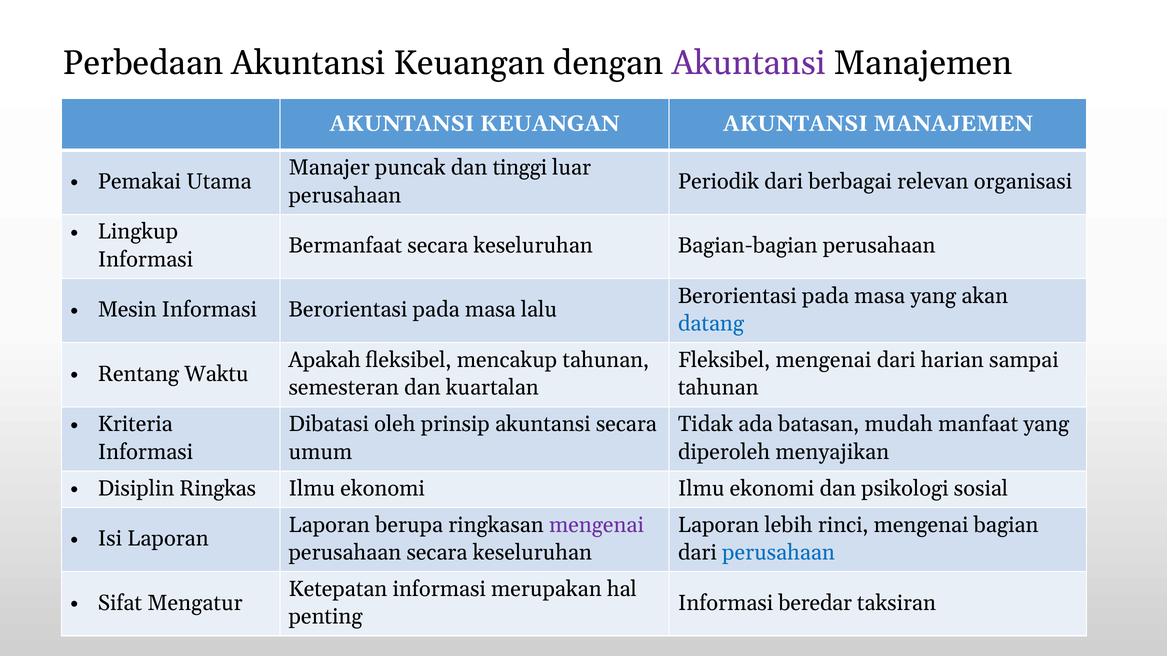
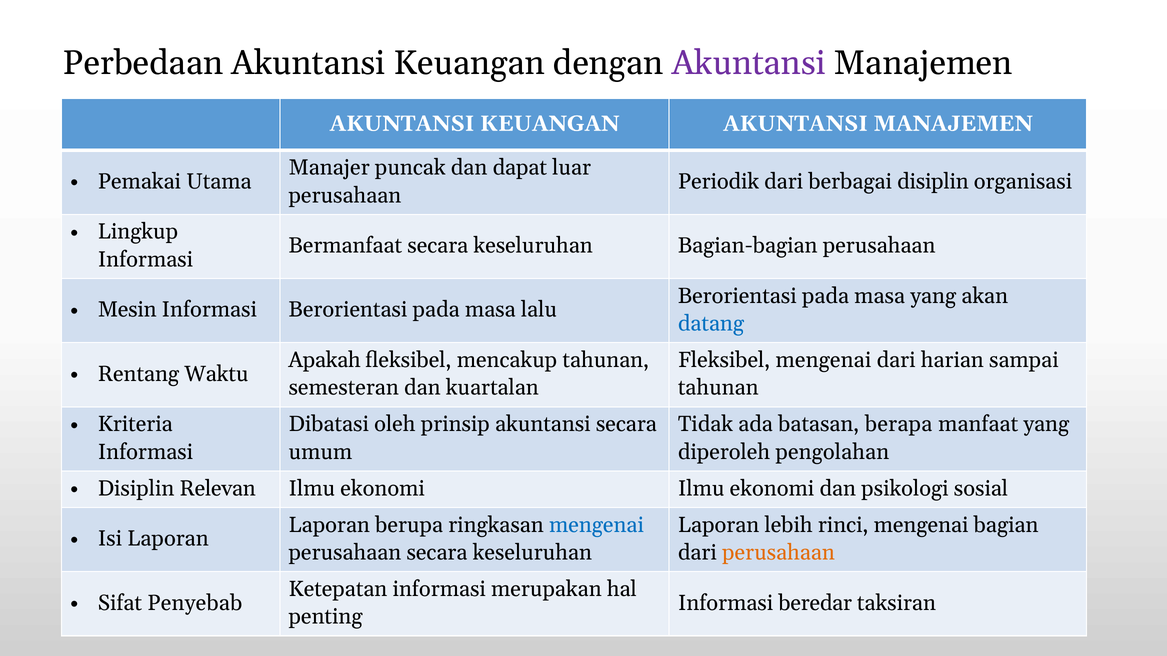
tinggi: tinggi -> dapat (520, 168)
berbagai relevan: relevan -> disiplin (933, 182)
mudah: mudah -> berapa (899, 425)
menyajikan: menyajikan -> pengolahan (832, 452)
Ringkas: Ringkas -> Relevan (218, 489)
mengenai colour: purple -> blue (596, 525)
perusahaan colour: blue -> orange (778, 553)
Mengatur: Mengatur -> Penyebab (195, 603)
